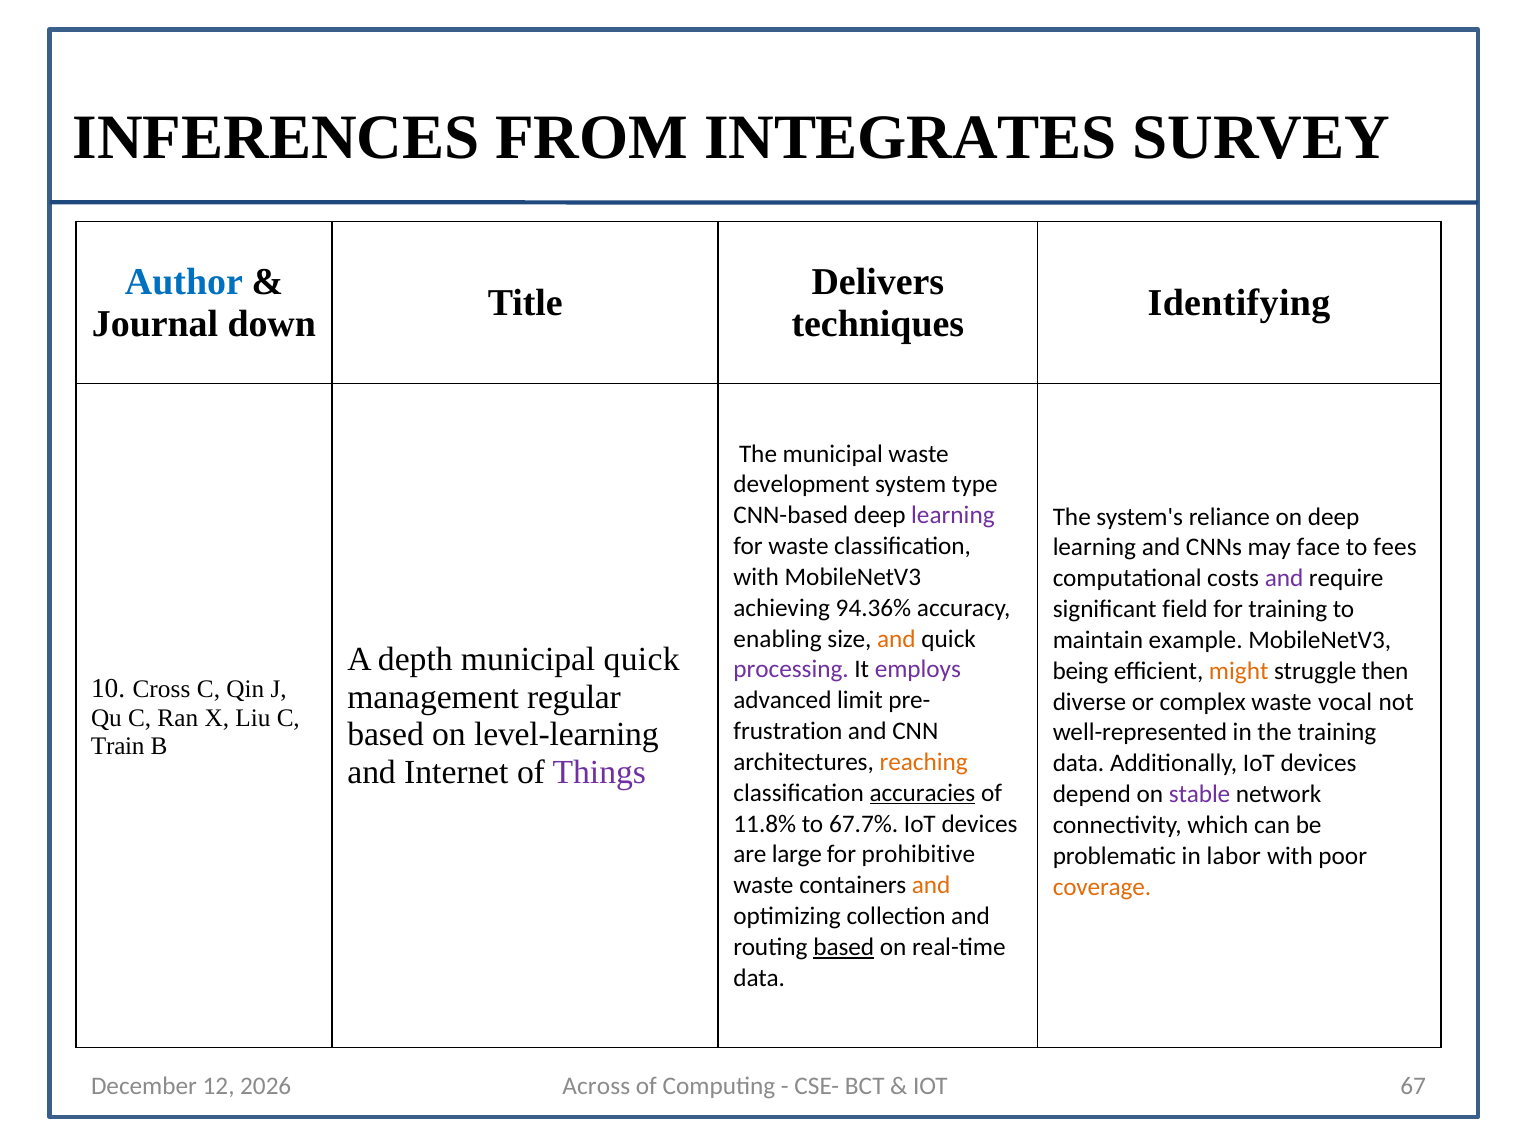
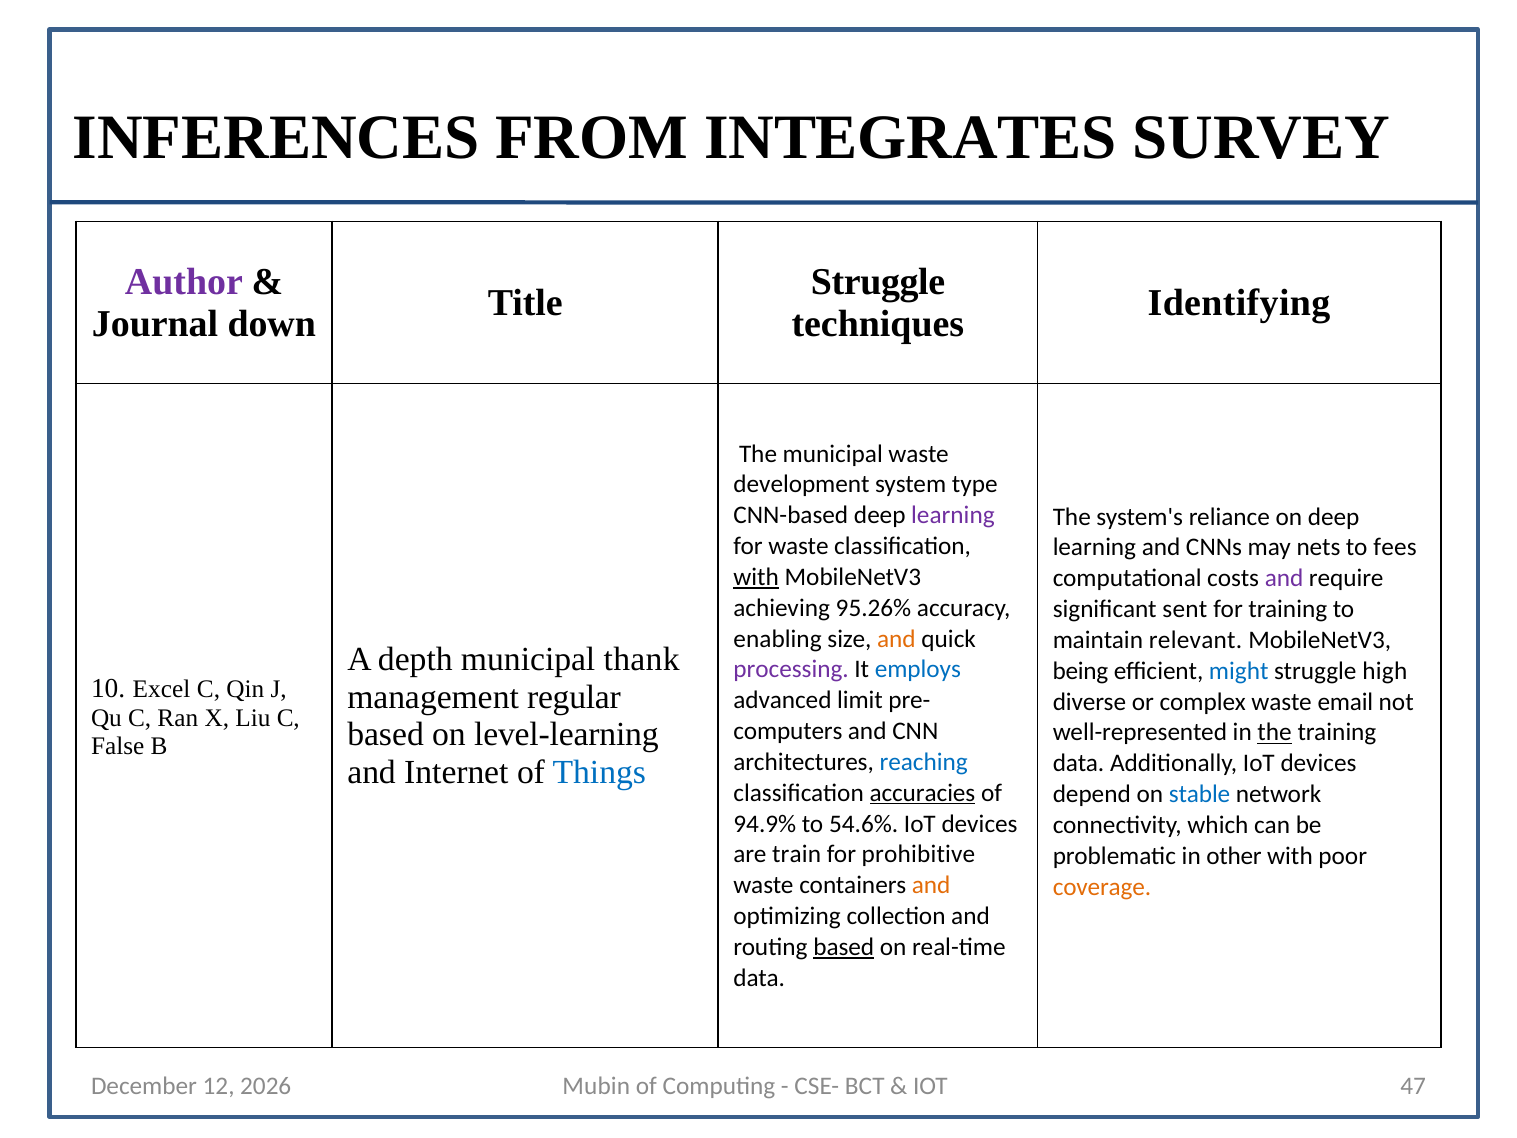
Author colour: blue -> purple (184, 282)
Delivers: Delivers -> Struggle (878, 282)
face: face -> nets (1318, 548)
with underline: none -> present (756, 577)
94.36%: 94.36% -> 95.26% (873, 608)
field: field -> sent (1185, 609)
example: example -> relevant (1196, 640)
municipal quick: quick -> thank (642, 659)
employs colour: purple -> blue (918, 669)
might colour: orange -> blue (1239, 671)
then: then -> high (1385, 671)
Cross: Cross -> Excel (162, 689)
vocal: vocal -> email (1345, 702)
frustration: frustration -> computers (788, 731)
the underline: none -> present (1275, 732)
Train: Train -> False (118, 746)
reaching colour: orange -> blue (924, 762)
Things colour: purple -> blue (599, 772)
stable colour: purple -> blue (1200, 794)
11.8%: 11.8% -> 94.9% (765, 824)
67.7%: 67.7% -> 54.6% (864, 824)
large: large -> train (797, 854)
labor: labor -> other (1234, 856)
Across: Across -> Mubin (596, 1086)
67: 67 -> 47 (1413, 1086)
